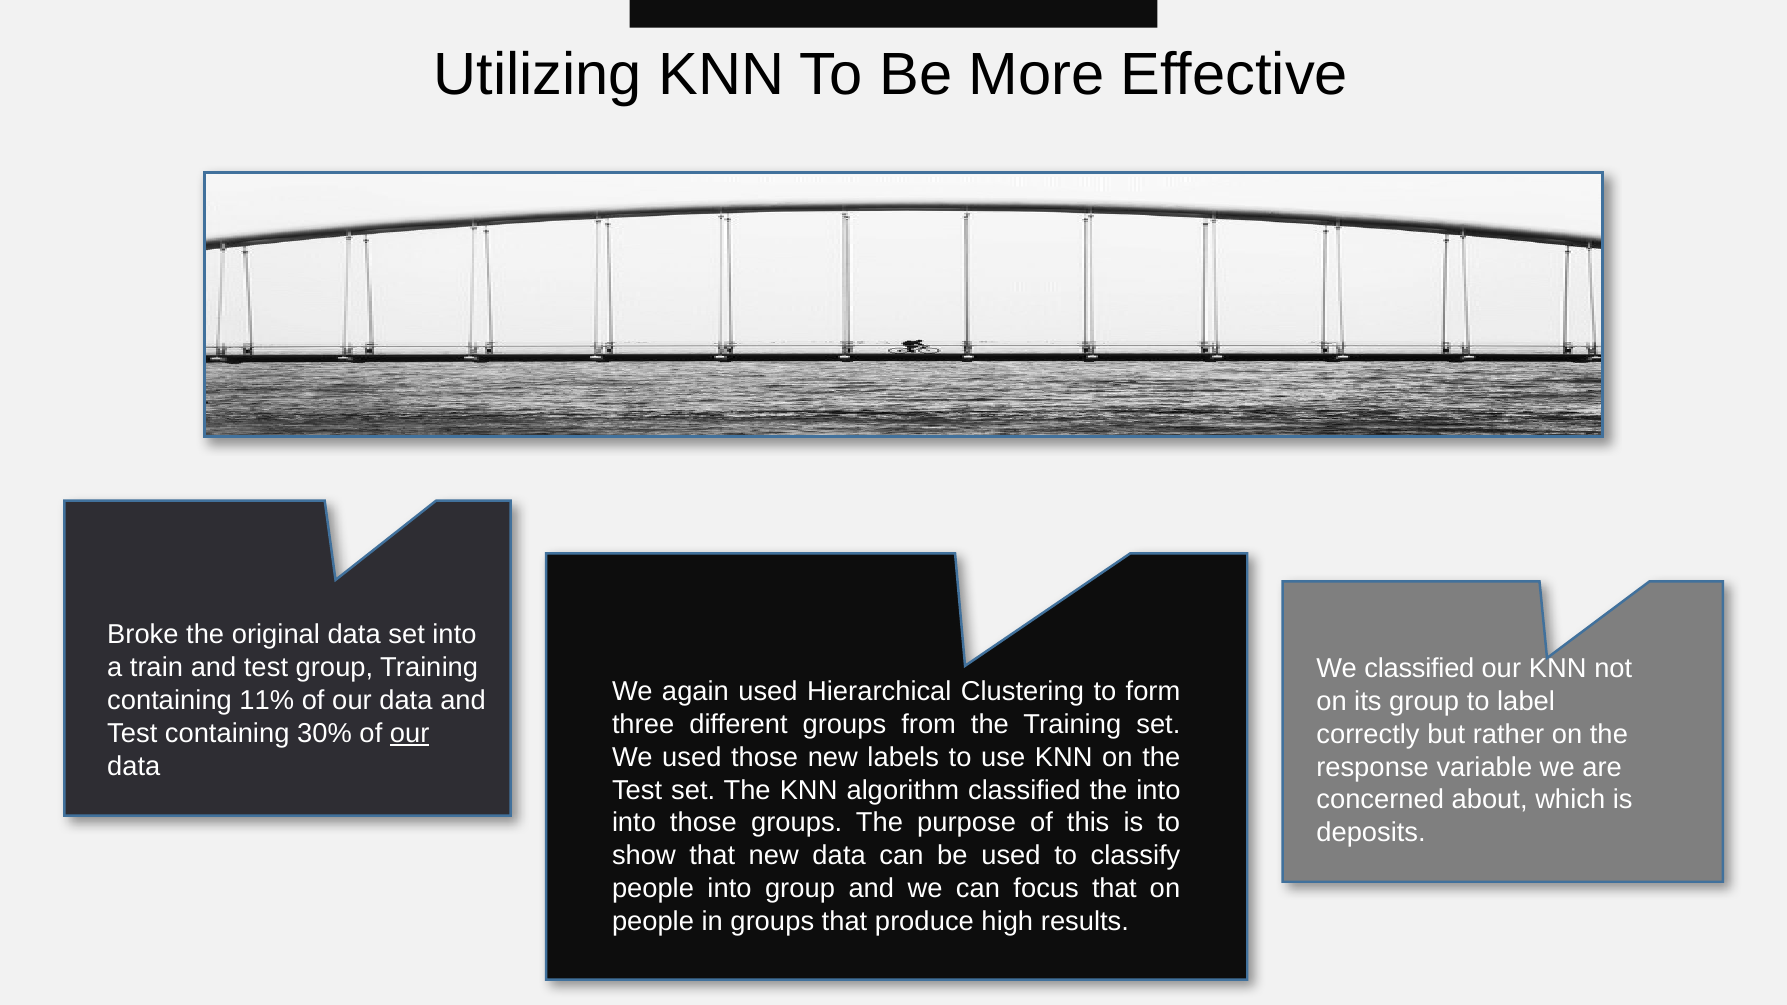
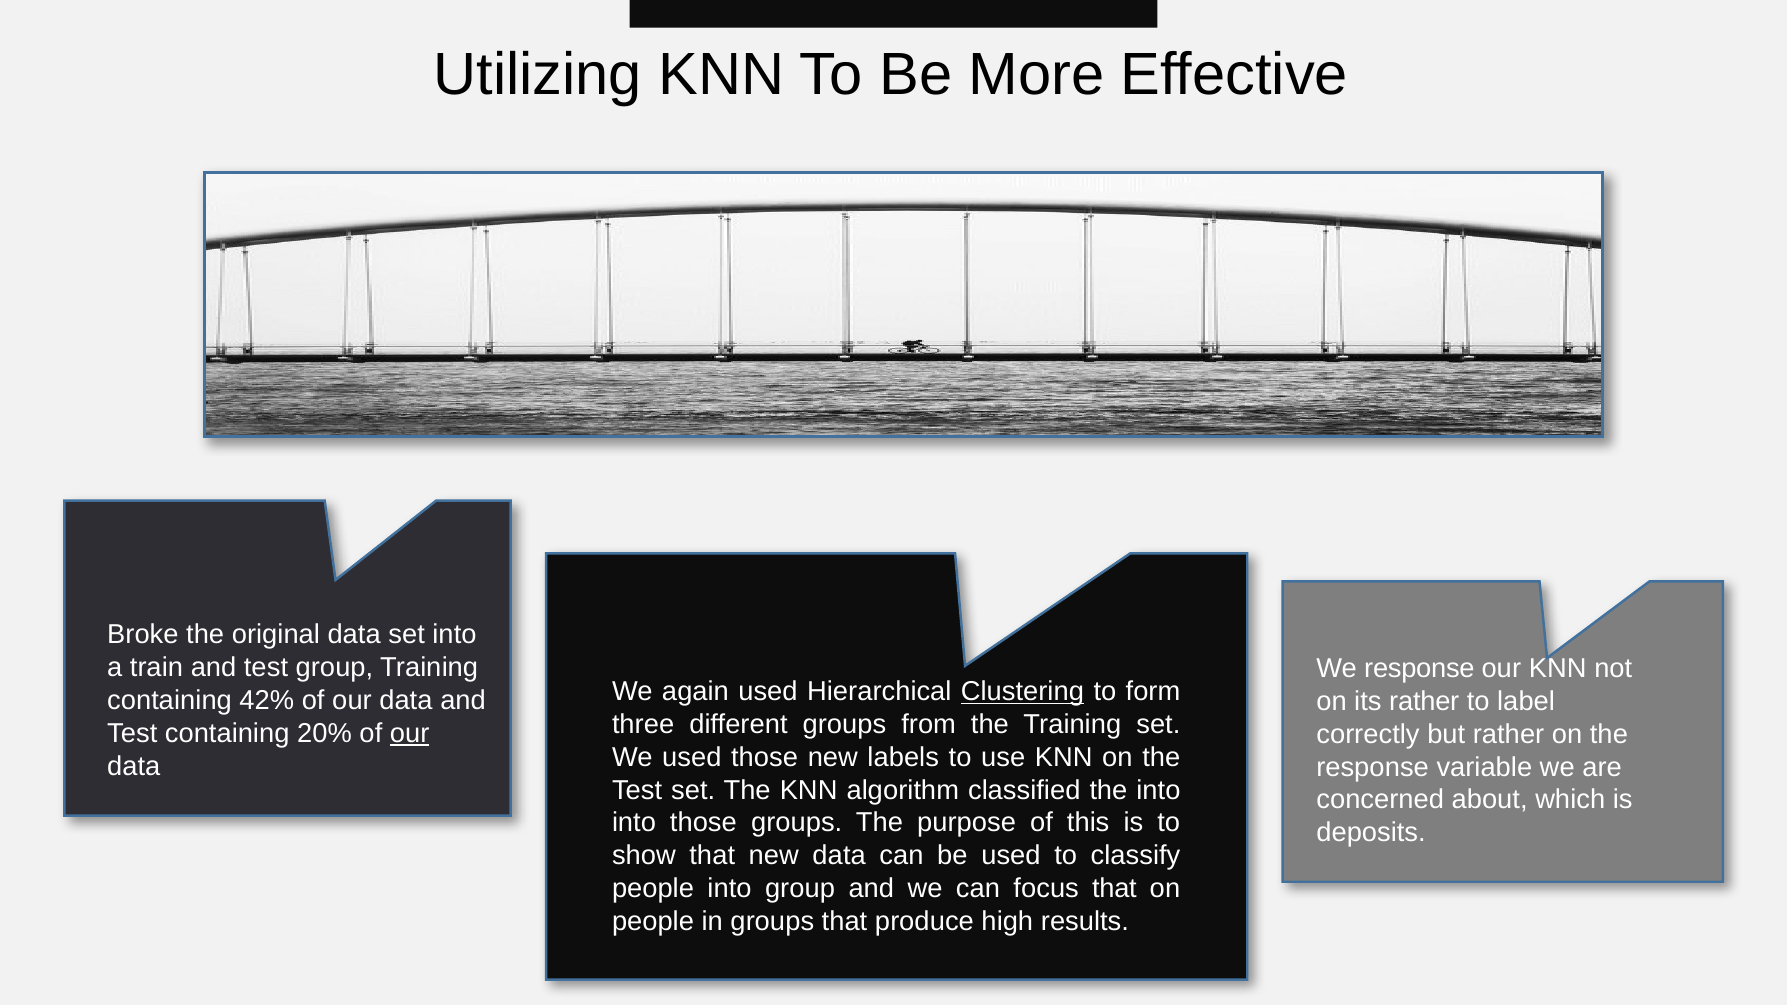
We classified: classified -> response (1419, 669)
Clustering underline: none -> present (1022, 692)
11%: 11% -> 42% (267, 701)
its group: group -> rather (1424, 702)
30%: 30% -> 20% (325, 733)
